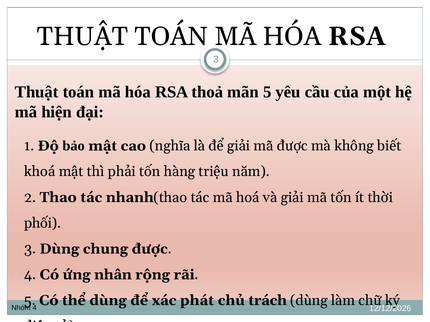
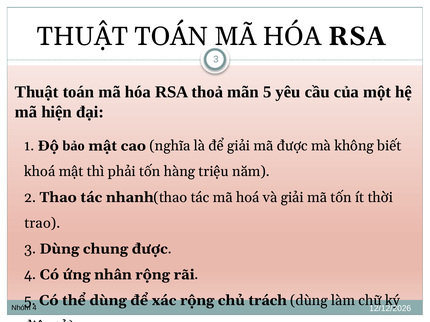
phối: phối -> trao (42, 223)
xác phát: phát -> rộng (197, 301)
